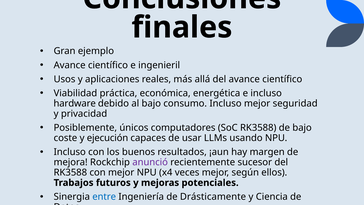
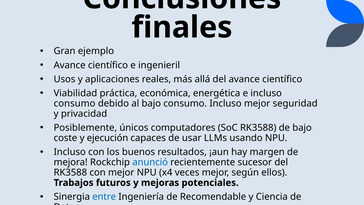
hardware: hardware -> consumo (75, 103)
anunció colour: purple -> blue (150, 162)
Drásticamente: Drásticamente -> Recomendable (213, 197)
